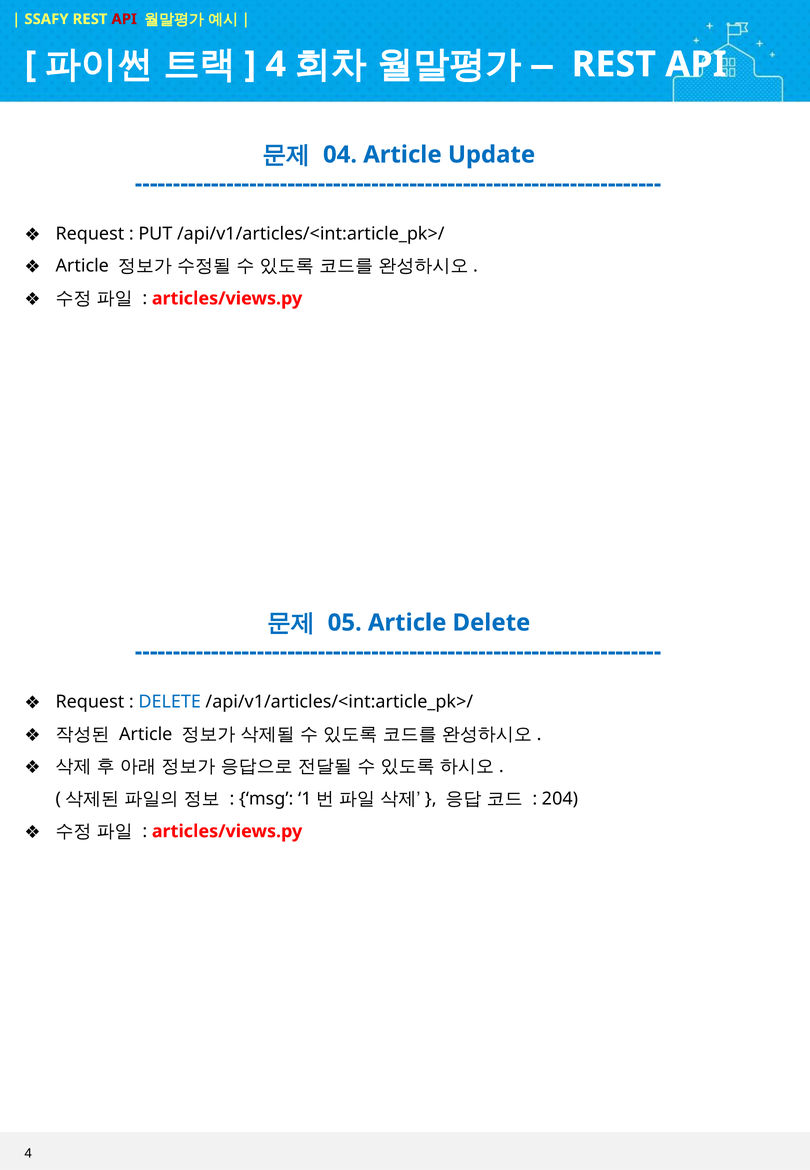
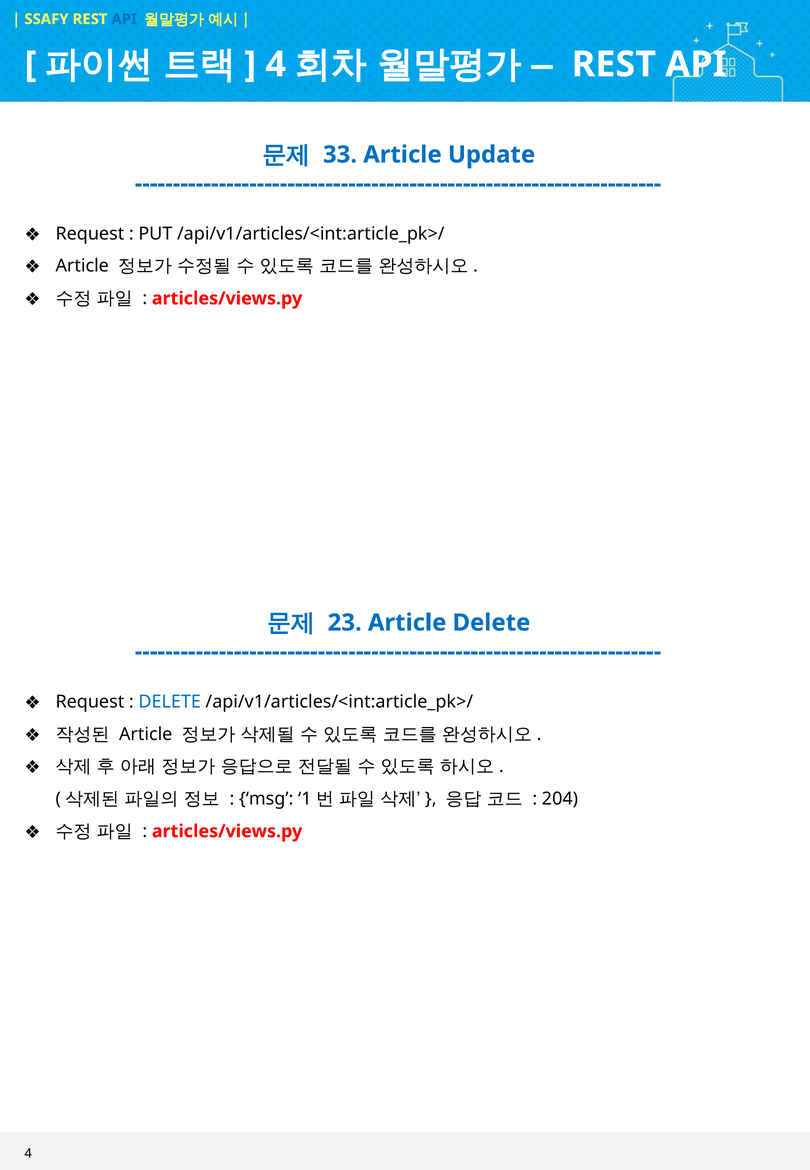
API colour: red -> blue (124, 19)
04: 04 -> 33 (340, 155)
05: 05 -> 23 (345, 623)
